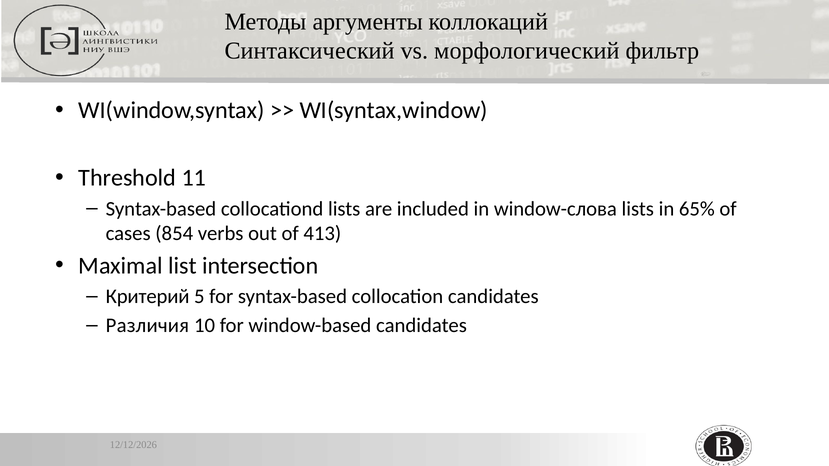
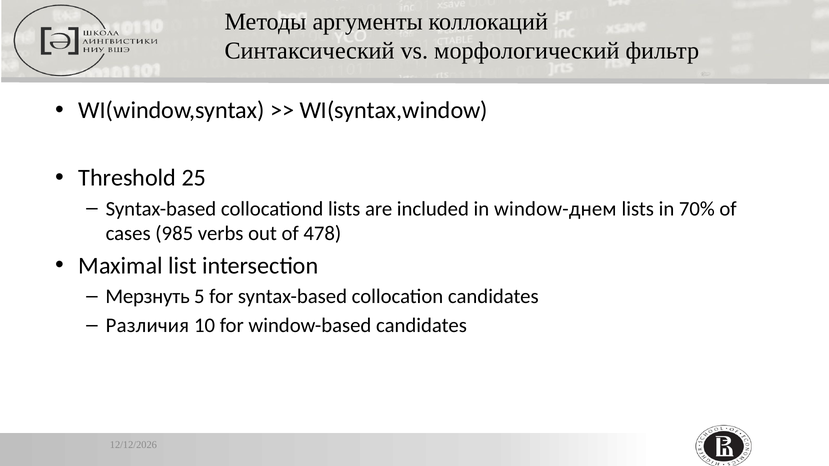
11: 11 -> 25 (194, 178)
window-слова: window-слова -> window-днем (555, 209)
65%: 65% -> 70% (697, 209)
854: 854 -> 985 (174, 234)
413: 413 -> 478 (322, 234)
Критерий: Критерий -> Мерзнуть (148, 297)
